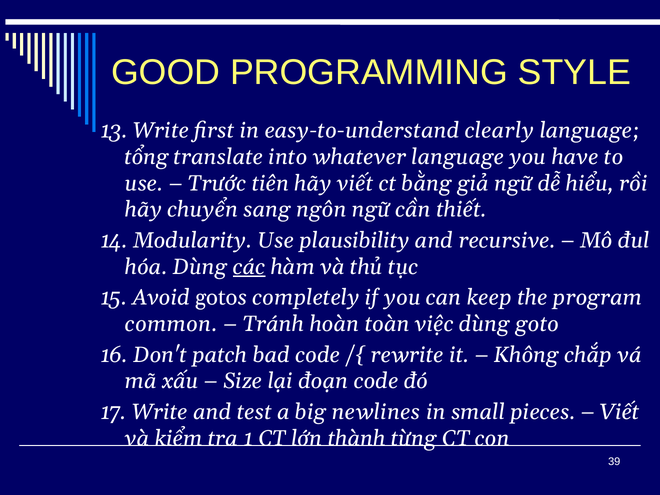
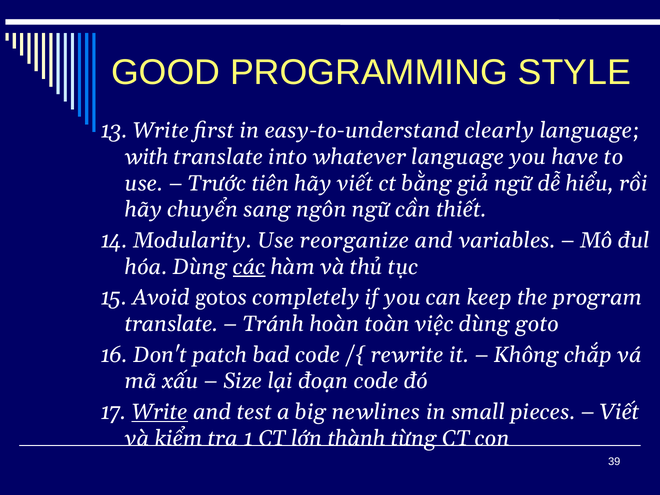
tổng: tổng -> with (147, 157)
plausibility: plausibility -> reorganize (354, 240)
recursive: recursive -> variables (507, 240)
common: common -> translate (171, 324)
Write underline: none -> present (160, 412)
